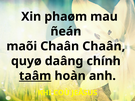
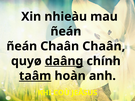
phaøm: phaøm -> nhieàu (66, 17)
maõi: maõi -> ñeán (22, 46)
daâng underline: none -> present (64, 61)
